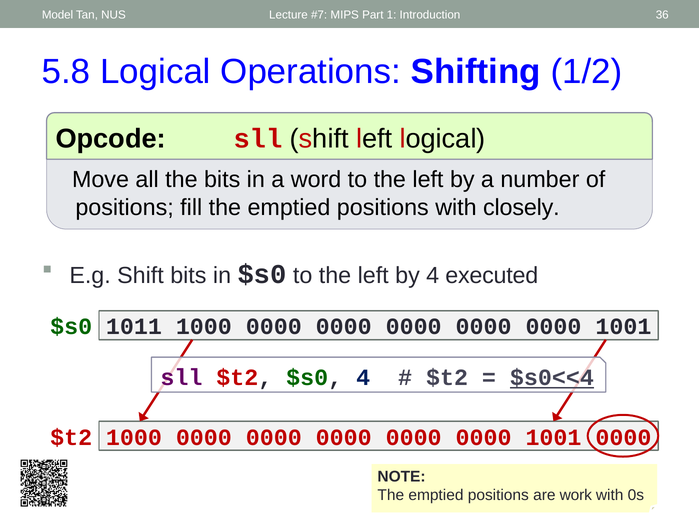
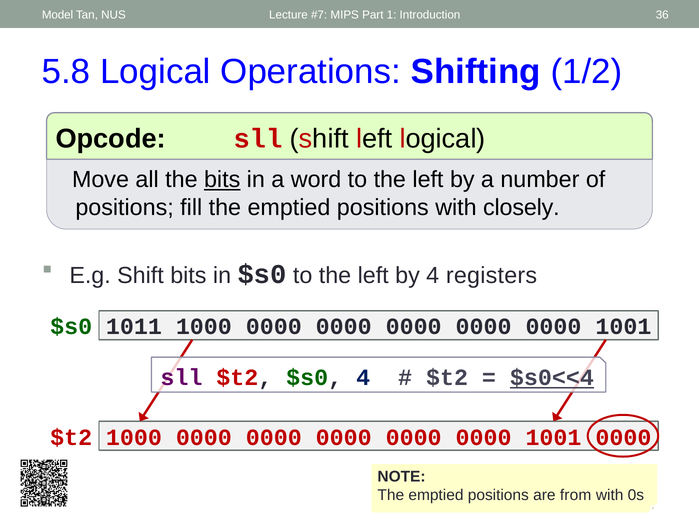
bits underline: none -> present (222, 180)
executed: executed -> registers (492, 276)
work: work -> from (576, 496)
